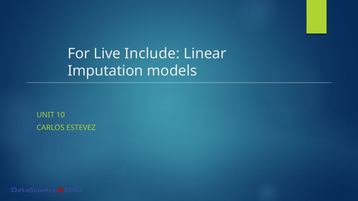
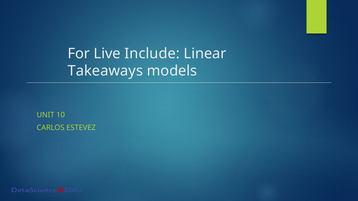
Imputation: Imputation -> Takeaways (105, 71)
